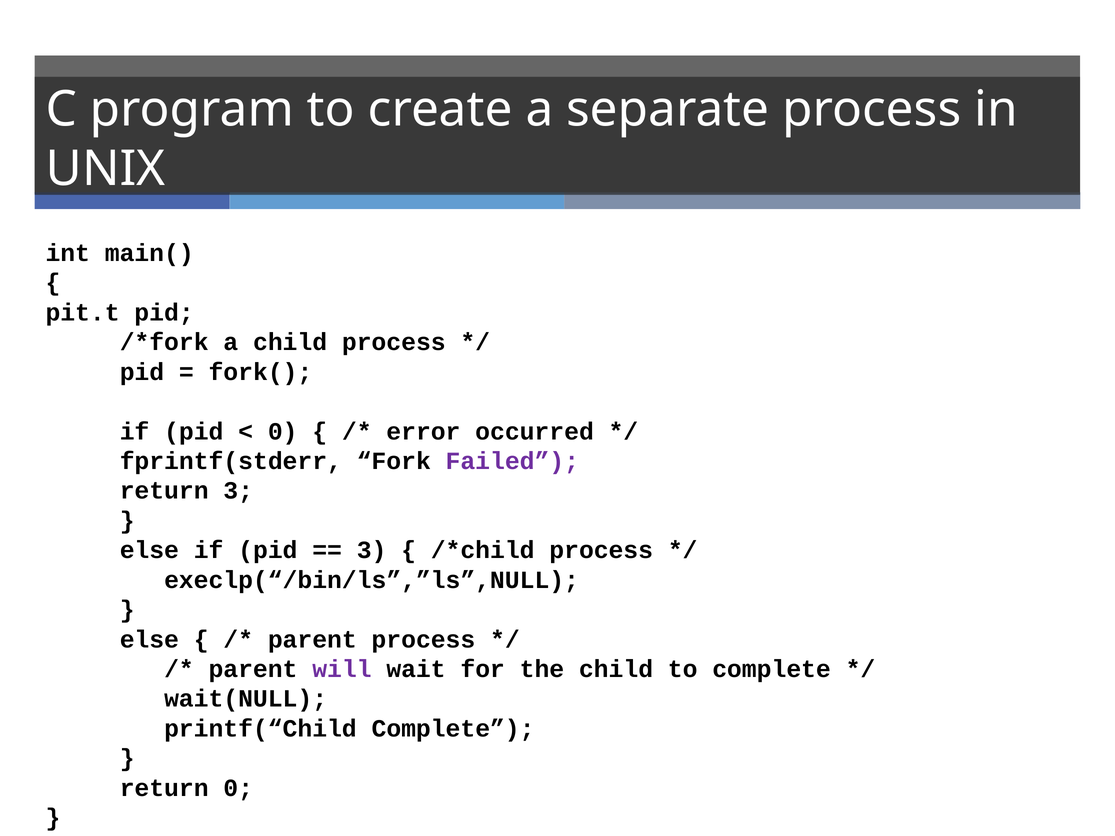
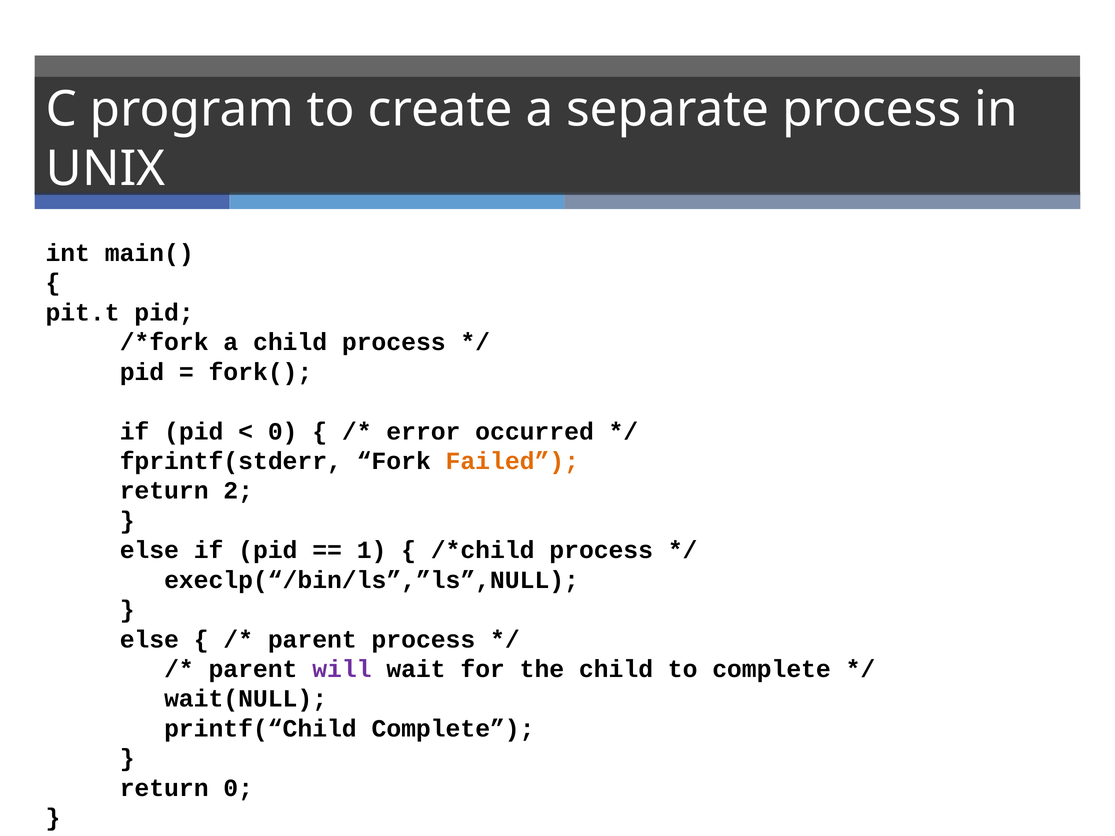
Failed colour: purple -> orange (512, 461)
return 3: 3 -> 2 (238, 491)
3: 3 -> 1 (372, 550)
